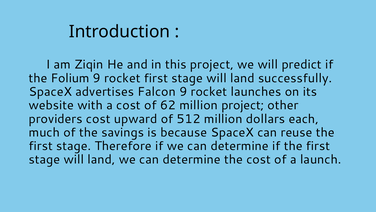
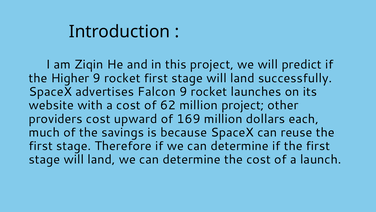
Folium: Folium -> Higher (70, 78)
512: 512 -> 169 (189, 119)
